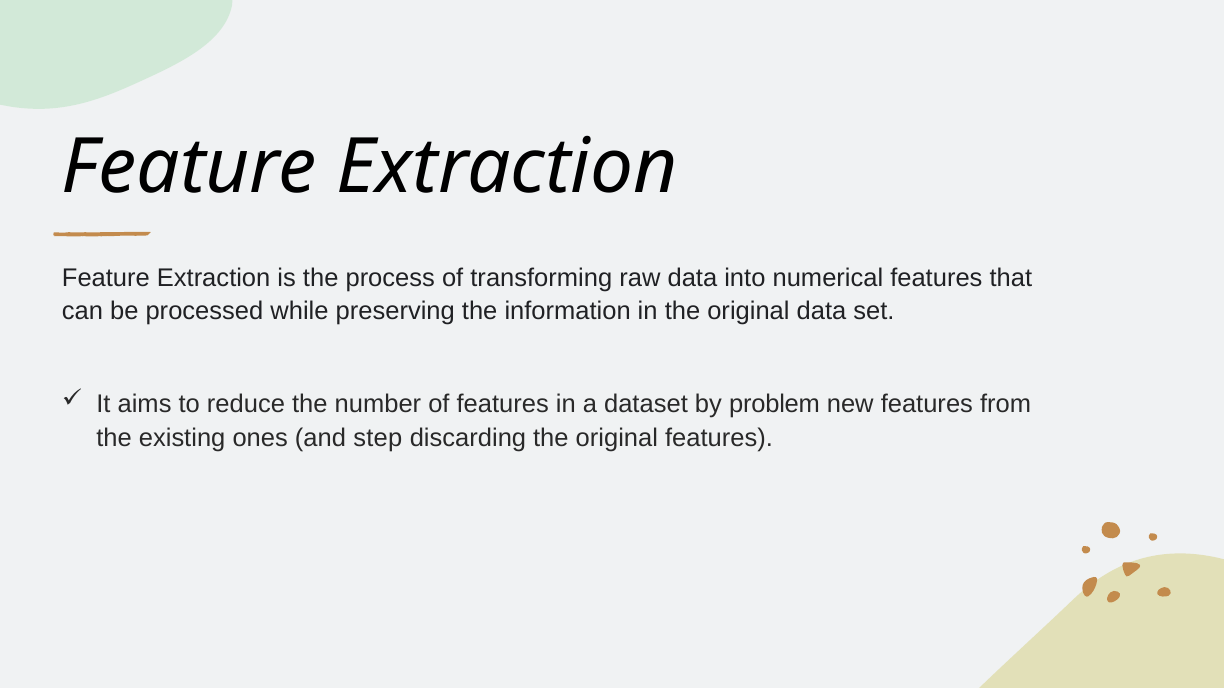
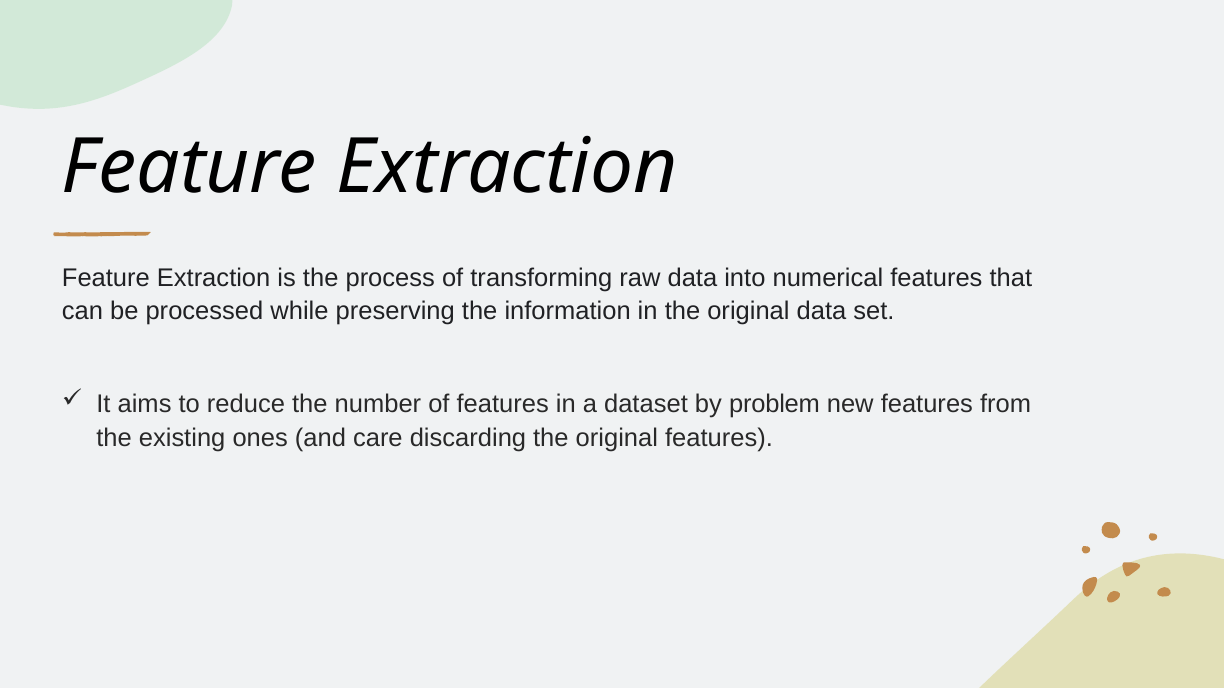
step: step -> care (378, 438)
